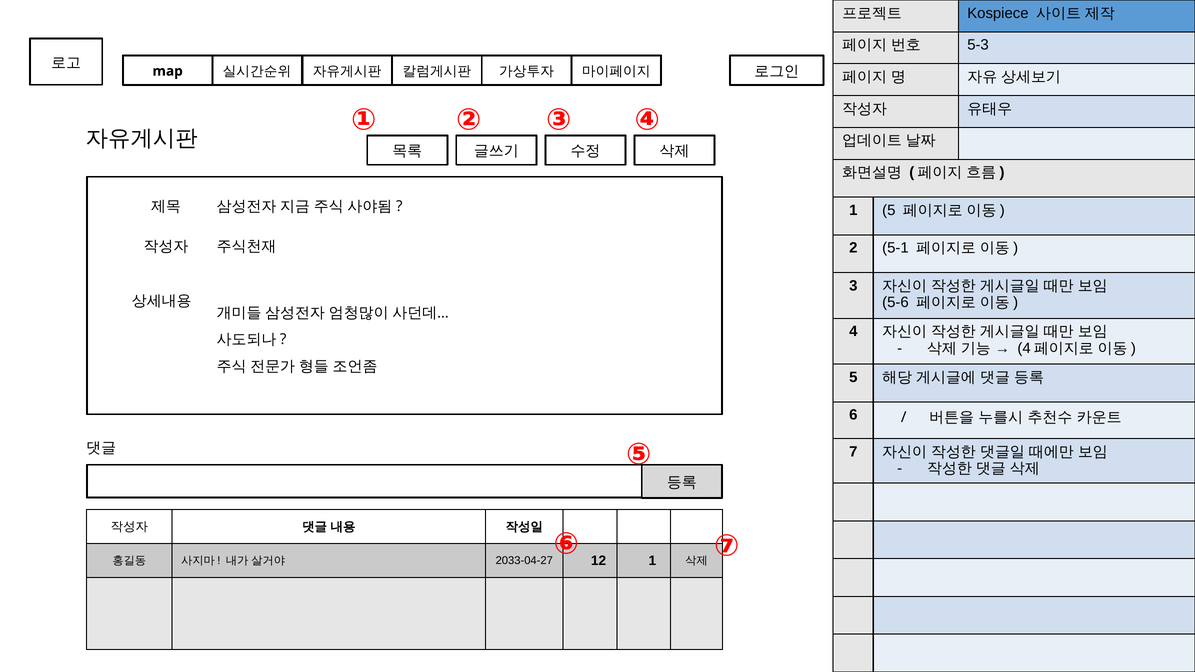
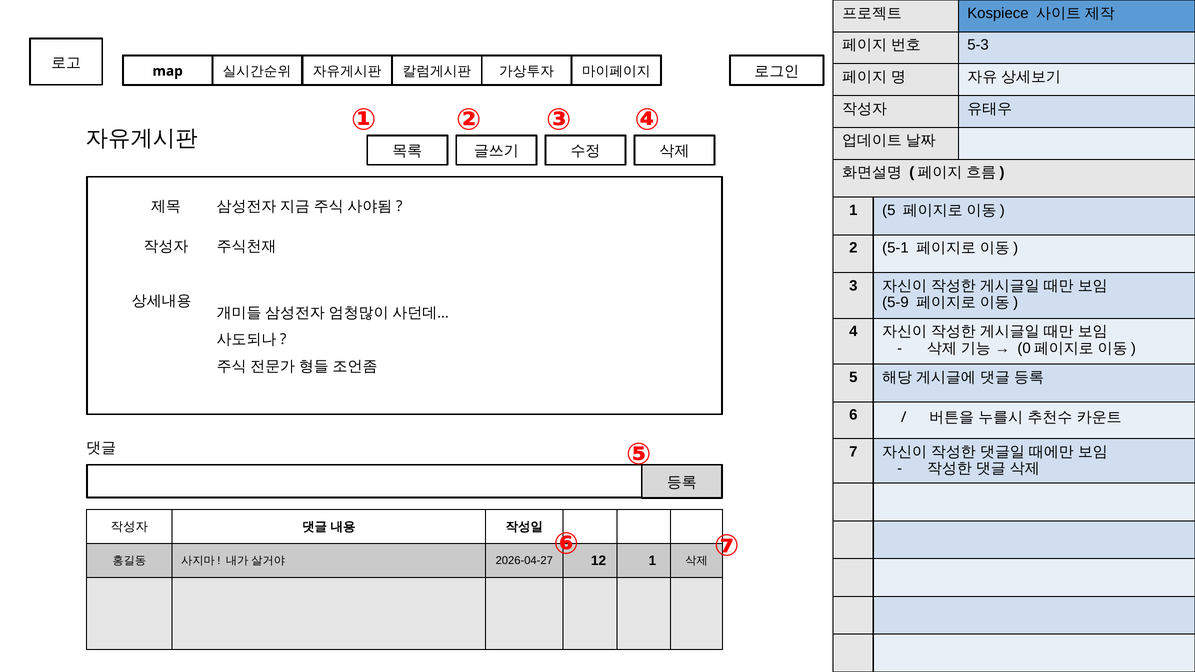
5-6: 5-6 -> 5-9 (895, 302)
4: 4 -> 0 (1024, 348)
2033-04-27: 2033-04-27 -> 2026-04-27 (524, 561)
